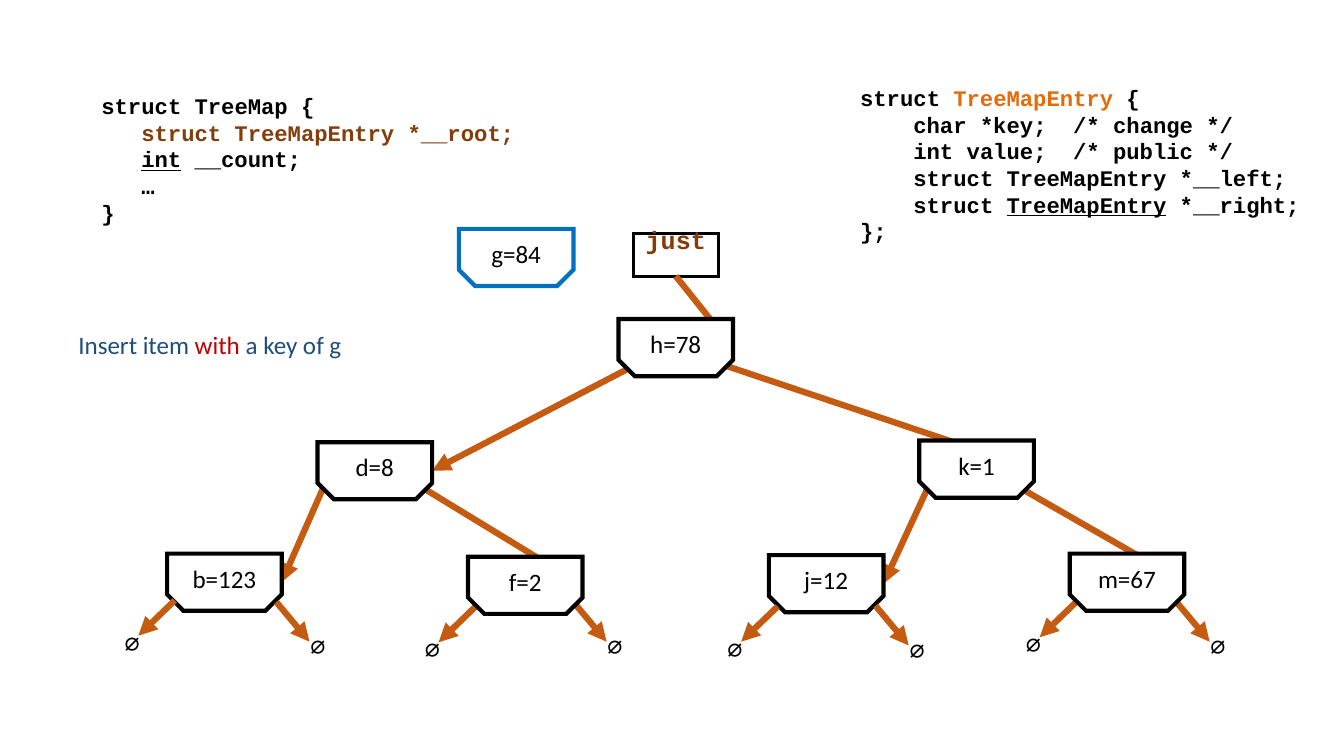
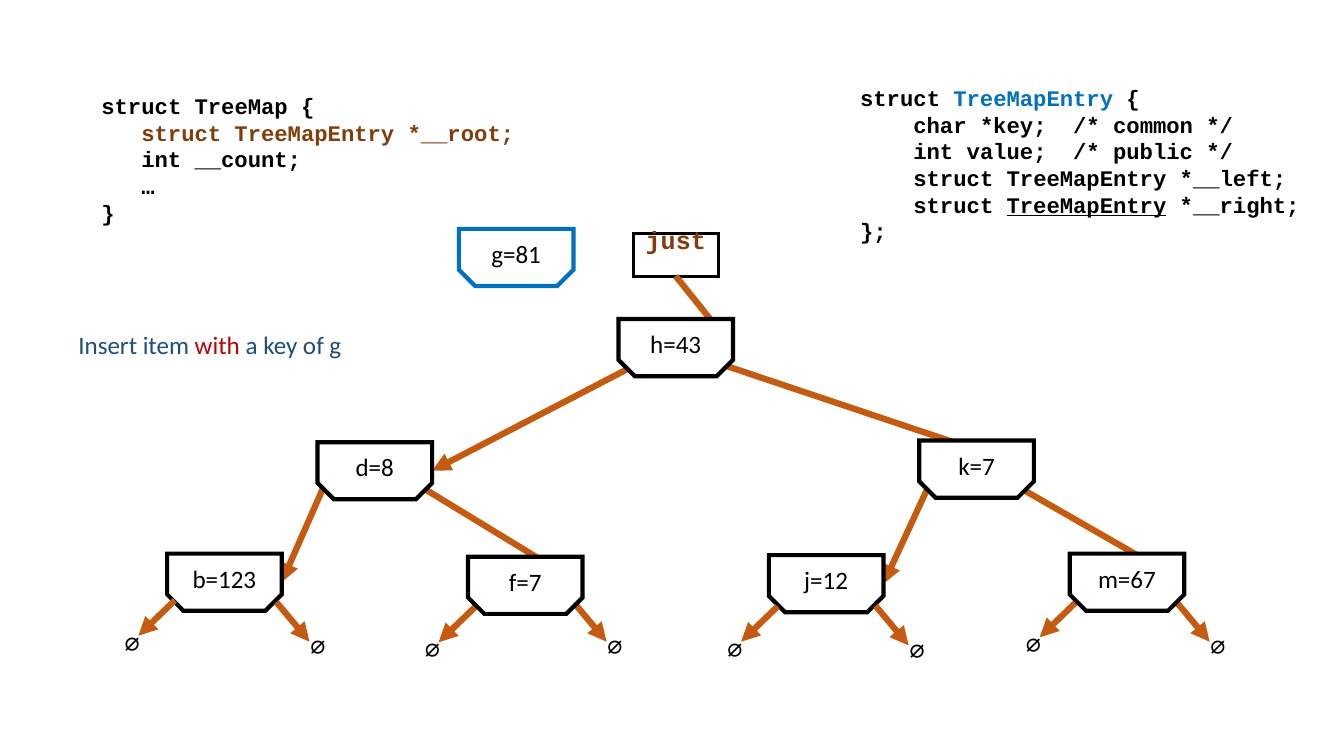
TreeMapEntry colour: orange -> blue (1033, 99)
change: change -> common (1153, 126)
int underline: present -> none (161, 161)
g=84: g=84 -> g=81 (516, 255)
h=78: h=78 -> h=43 (676, 346)
k=1: k=1 -> k=7 (977, 467)
f=2: f=2 -> f=7 (525, 583)
